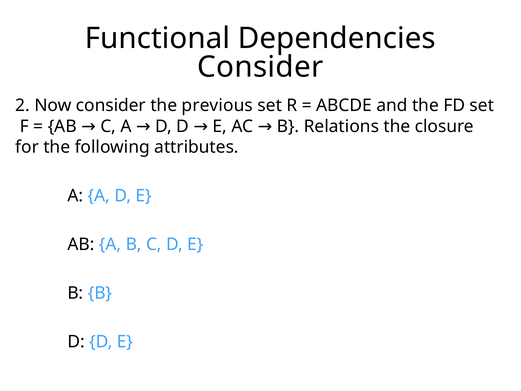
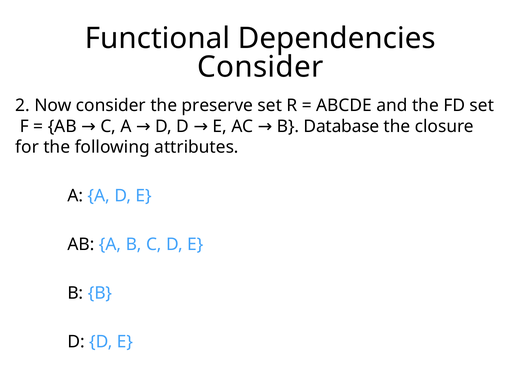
previous: previous -> preserve (217, 105)
Relations: Relations -> Database (341, 126)
